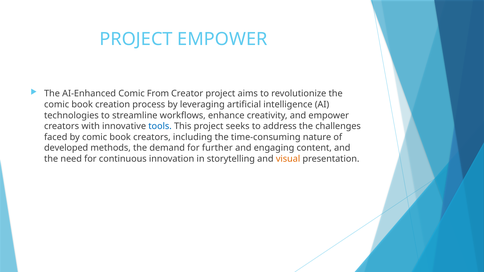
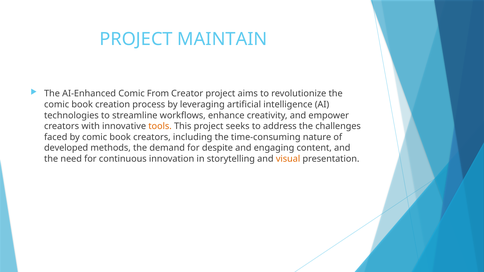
PROJECT EMPOWER: EMPOWER -> MAINTAIN (222, 39)
tools colour: blue -> orange (160, 126)
further: further -> despite (217, 148)
